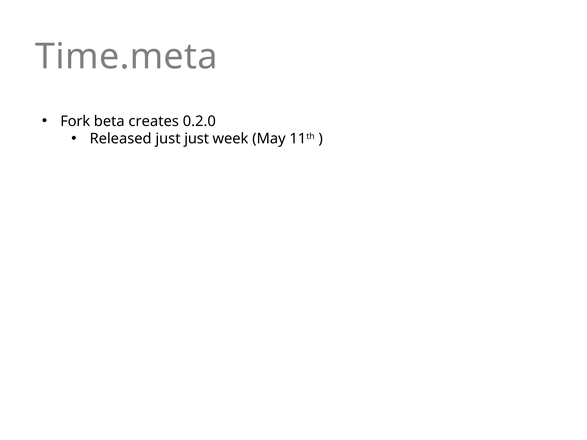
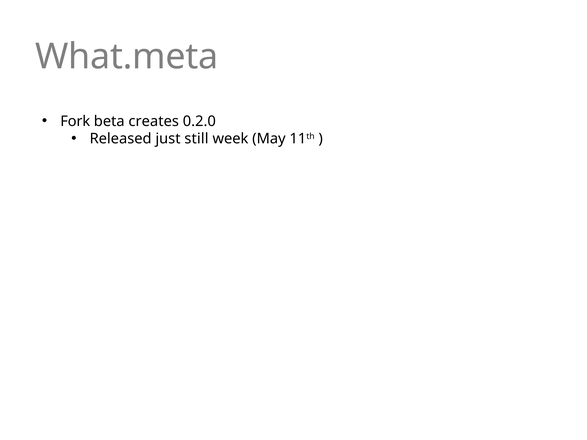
Time.meta: Time.meta -> What.meta (127, 57)
just just: just -> still (196, 139)
